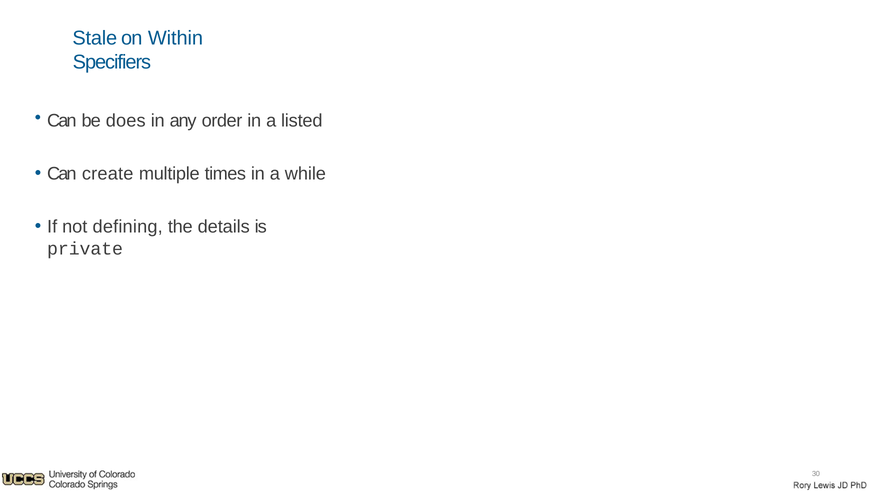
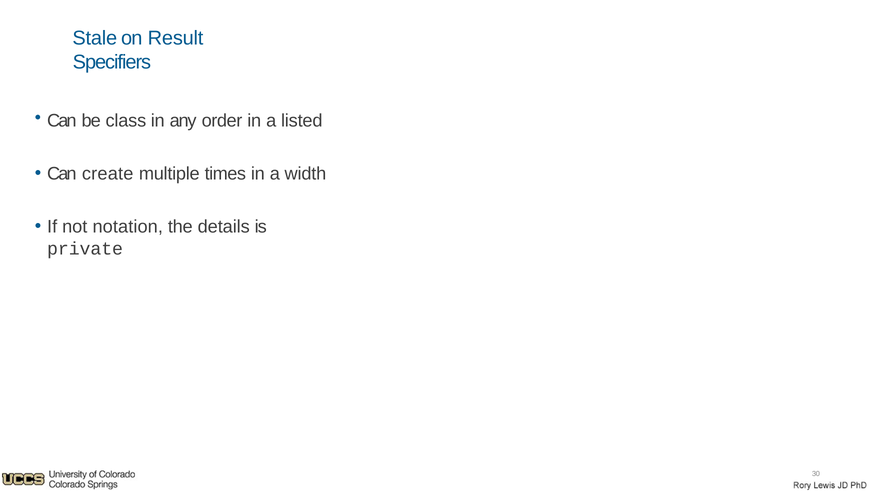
Within: Within -> Result (176, 38)
does: does -> class (126, 121)
while: while -> width (305, 174)
defining: defining -> notation (128, 227)
